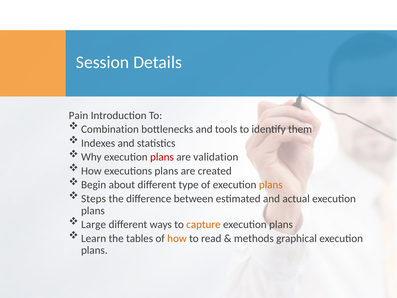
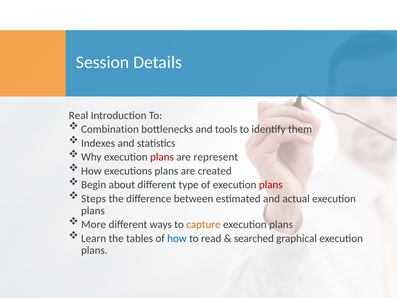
Pain: Pain -> Real (78, 115)
validation: validation -> represent (216, 157)
plans colour: orange -> red (271, 185)
Large: Large -> More (94, 224)
how colour: orange -> blue (177, 238)
methods: methods -> searched (254, 238)
